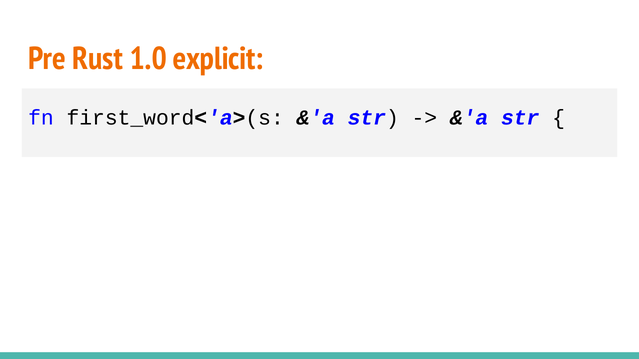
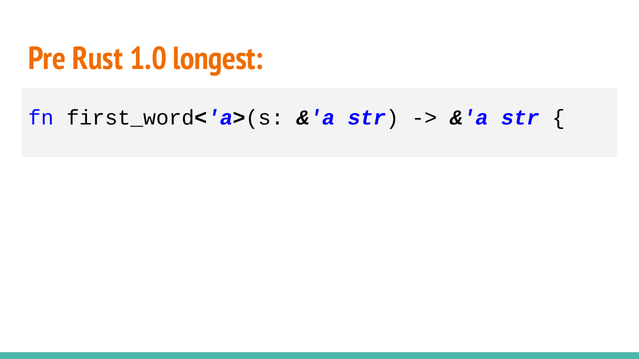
explicit: explicit -> longest (218, 59)
